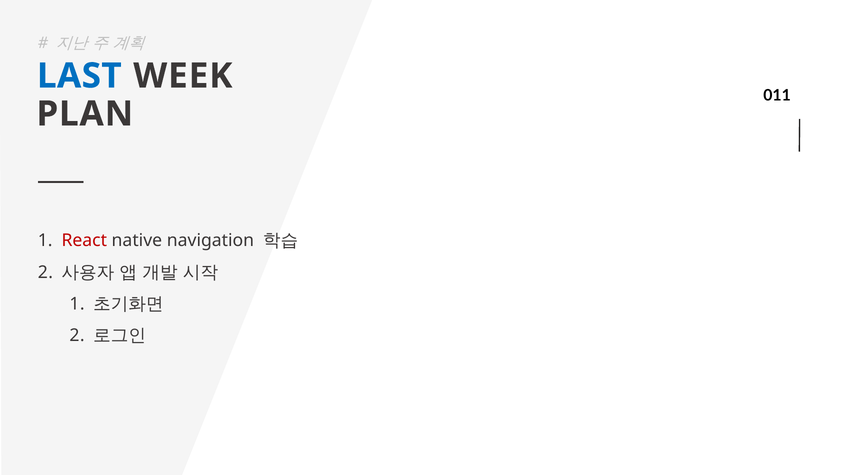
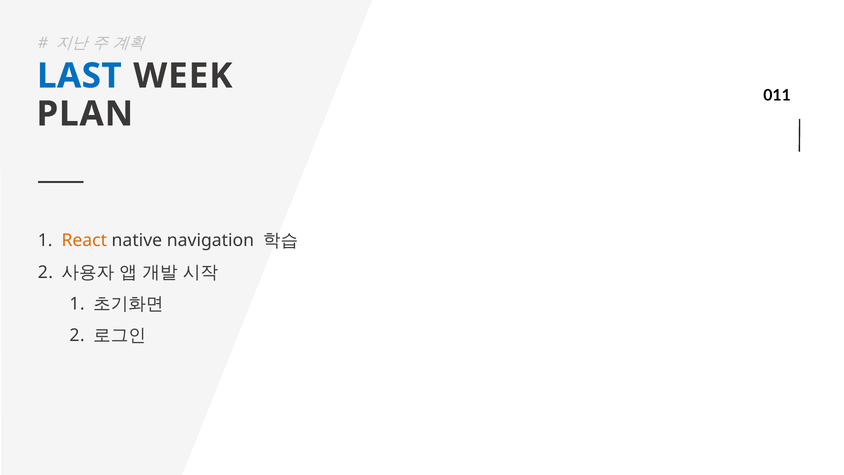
React colour: red -> orange (84, 241)
